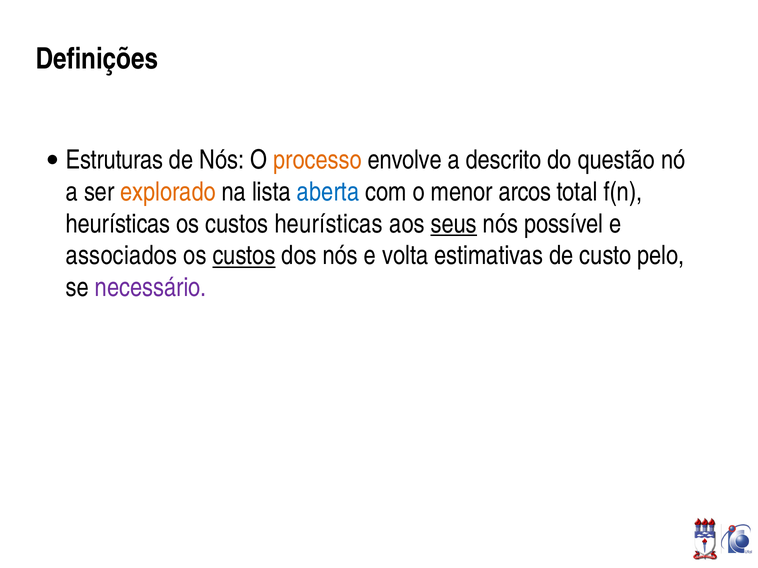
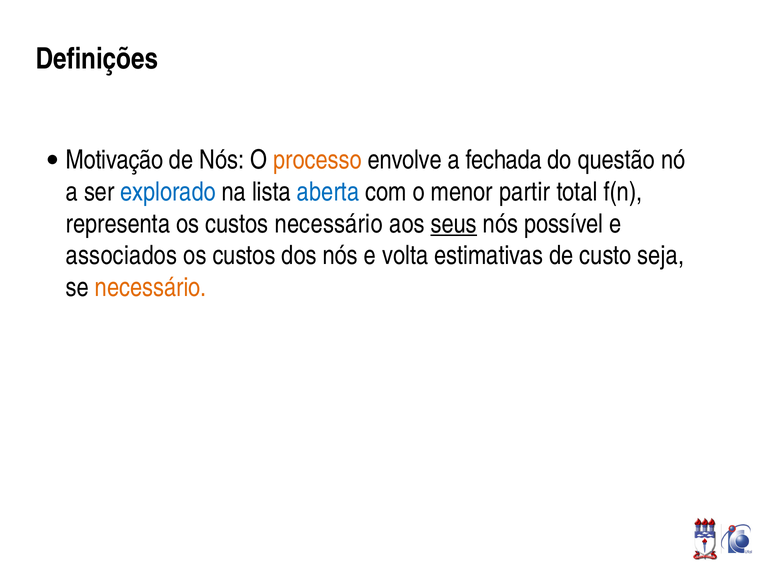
Estruturas: Estruturas -> Motivação (115, 160)
descrito: descrito -> fechada (504, 160)
explorado colour: orange -> blue (168, 192)
arcos: arcos -> partir (525, 192)
heurísticas: heurísticas -> representa (118, 224)
custos heurísticas: heurísticas -> necessário (329, 224)
custos underline: present -> none (244, 256)
pelo: pelo -> seja (661, 256)
necessário colour: purple -> orange (151, 288)
